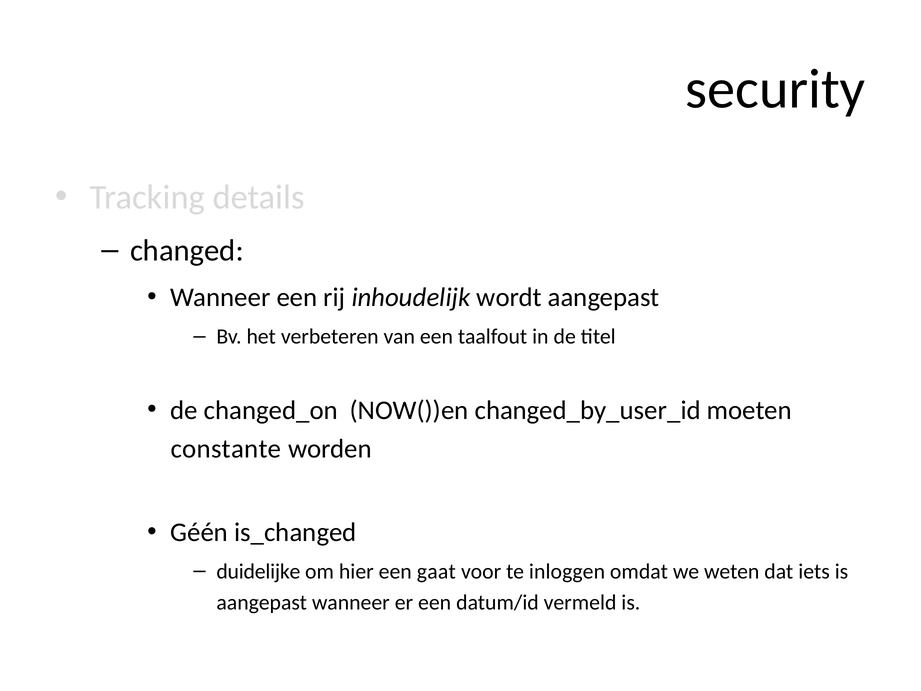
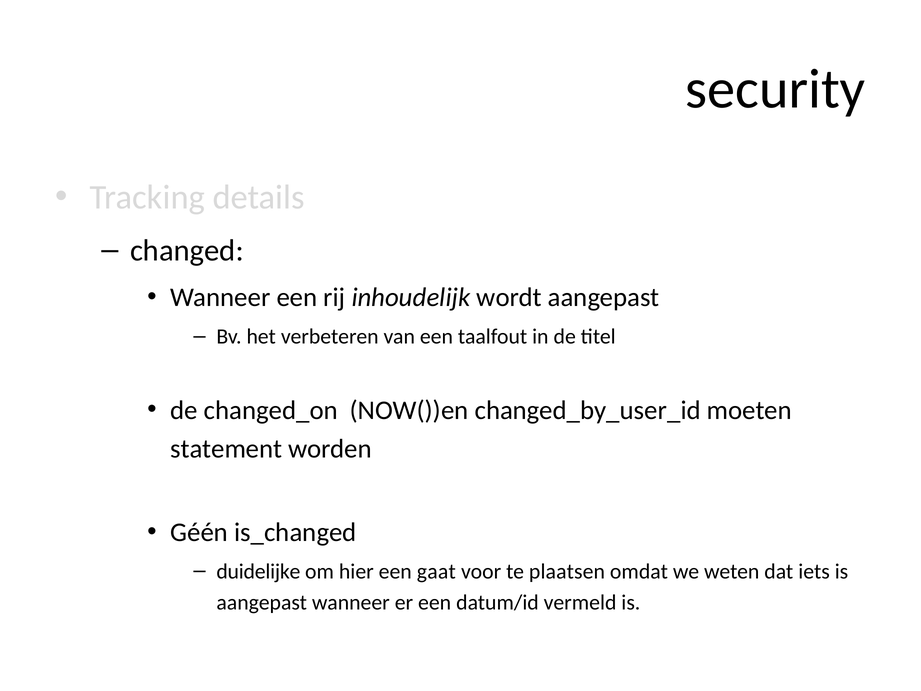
constante: constante -> statement (226, 449)
inloggen: inloggen -> plaatsen (567, 571)
